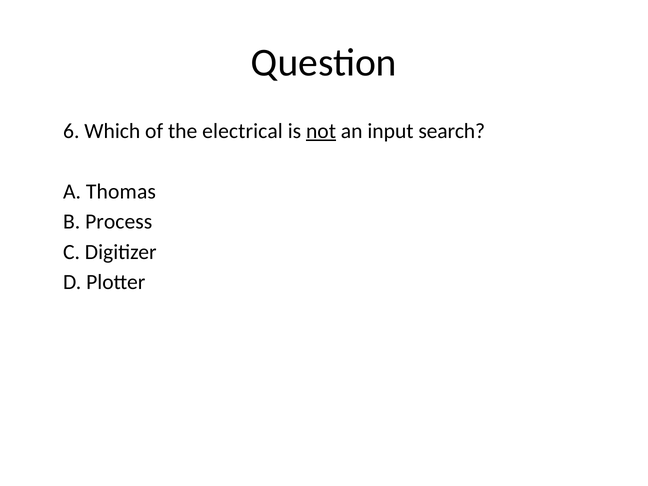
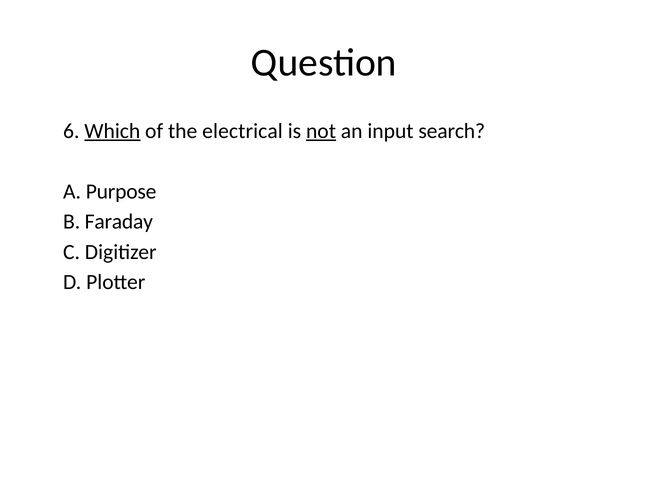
Which underline: none -> present (112, 131)
Thomas: Thomas -> Purpose (121, 192)
Process: Process -> Faraday (119, 222)
